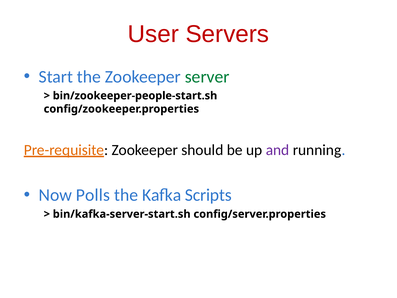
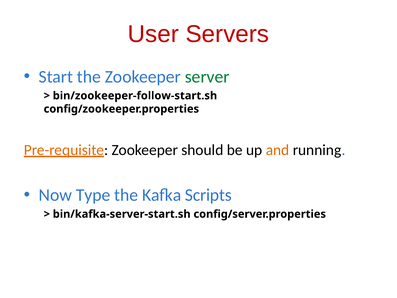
bin/zookeeper-people-start.sh: bin/zookeeper-people-start.sh -> bin/zookeeper-follow-start.sh (135, 96)
and colour: purple -> orange (278, 150)
Polls: Polls -> Type (93, 195)
